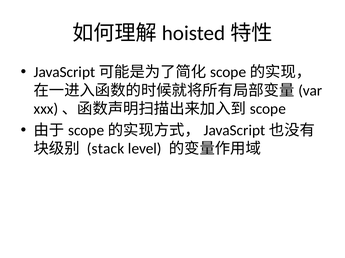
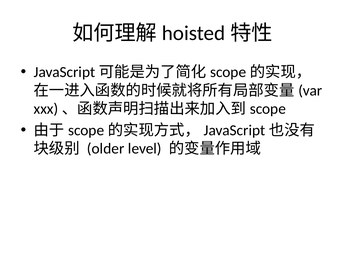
stack: stack -> older (106, 149)
